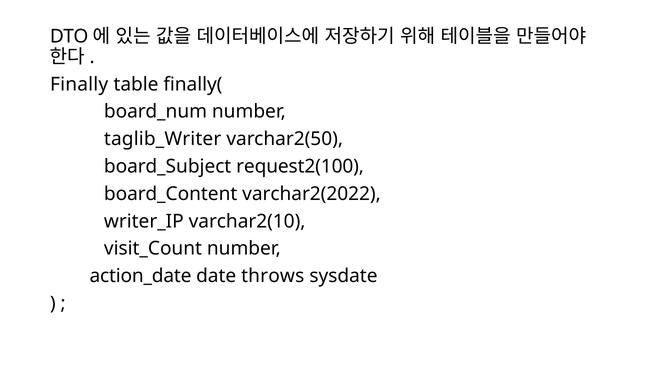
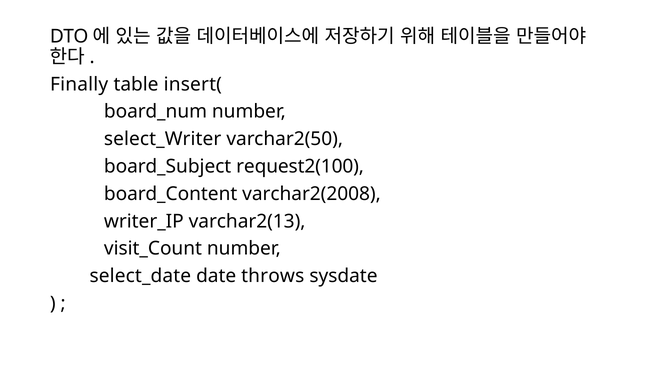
finally(: finally( -> insert( (193, 84)
taglib_Writer: taglib_Writer -> select_Writer (163, 139)
varchar2(2022: varchar2(2022 -> varchar2(2008 (312, 194)
varchar2(10: varchar2(10 -> varchar2(13 (247, 222)
action_date: action_date -> select_date (140, 276)
